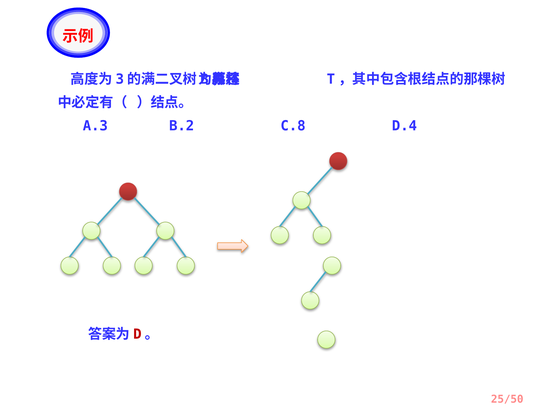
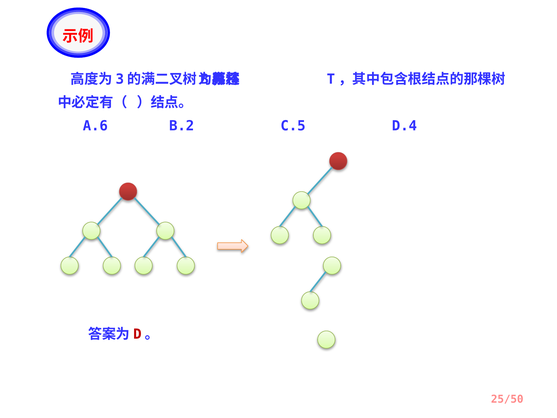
A.3: A.3 -> A.6 (95, 126)
C.8: C.8 -> C.5 (293, 126)
